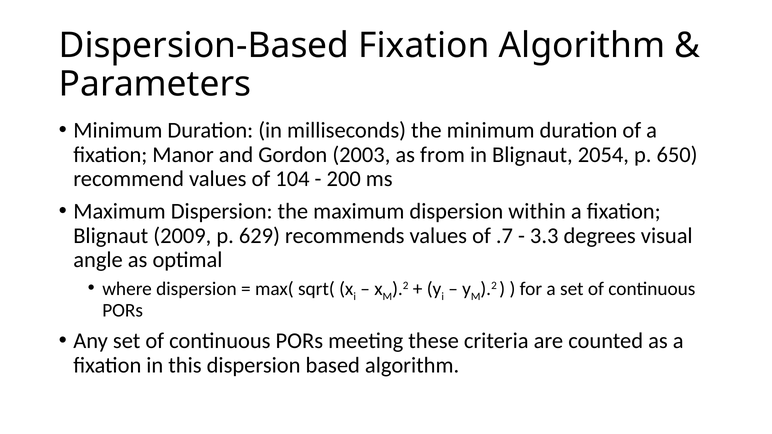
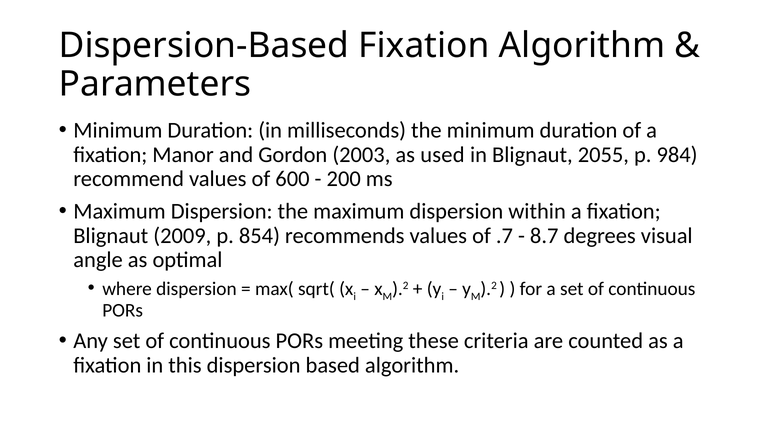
from: from -> used (442, 155)
2054: 2054 -> 2055 (603, 155)
650: 650 -> 984 (677, 155)
104: 104 -> 600 (292, 179)
629: 629 -> 854 (259, 236)
3.3: 3.3 -> 8.7 (544, 236)
